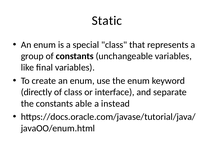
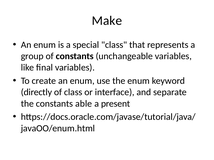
Static: Static -> Make (107, 21)
instead: instead -> present (116, 104)
